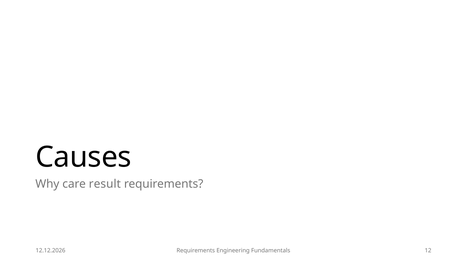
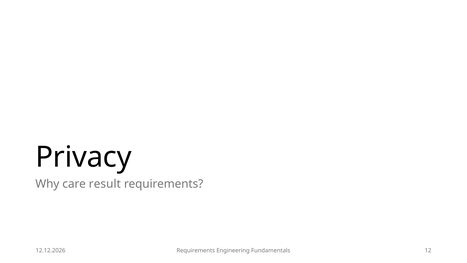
Causes: Causes -> Privacy (83, 157)
